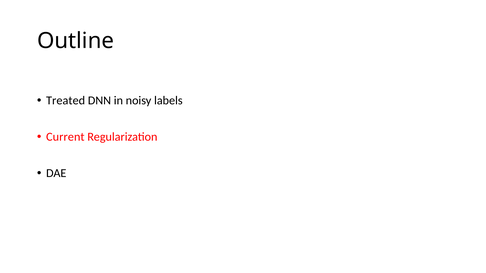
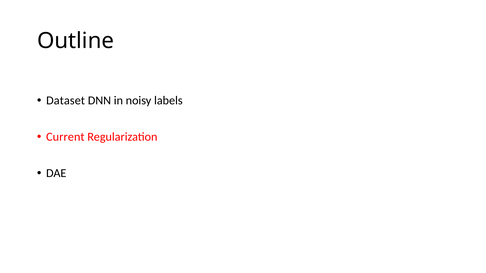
Treated: Treated -> Dataset (66, 101)
